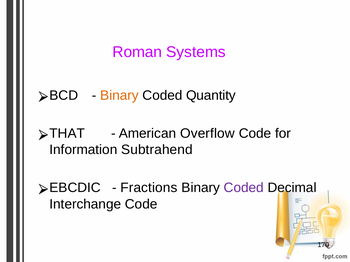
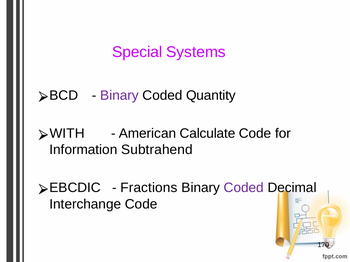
Roman: Roman -> Special (137, 52)
Binary colour: orange -> purple (119, 95)
THAT: THAT -> WITH (67, 134)
Overflow: Overflow -> Calculate (208, 134)
